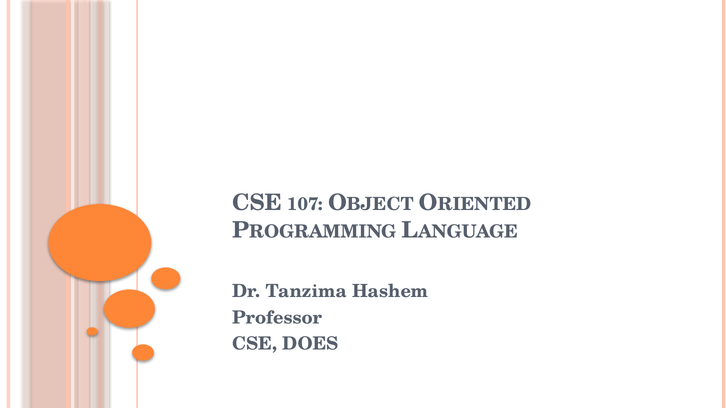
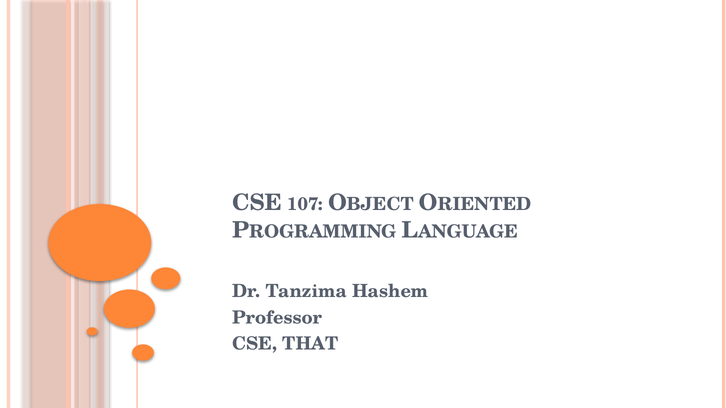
DOES: DOES -> THAT (310, 344)
